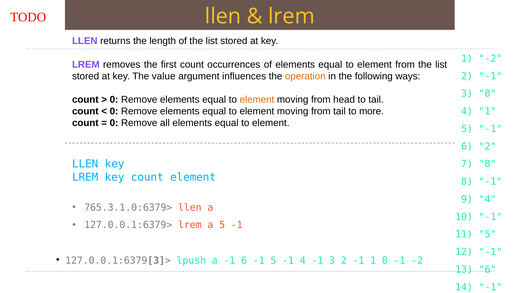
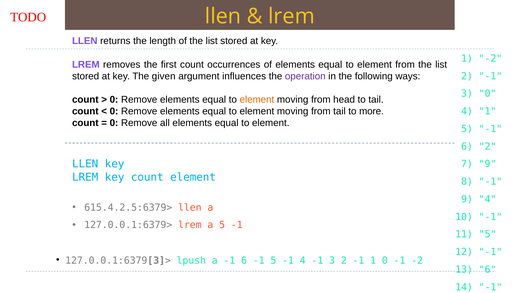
value: value -> given (164, 76)
operation colour: orange -> purple (305, 76)
7 8: 8 -> 9 (488, 164)
765.3.1.0:6379>: 765.3.1.0:6379> -> 615.4.2.5:6379> (128, 207)
